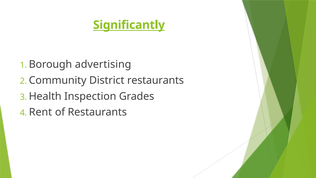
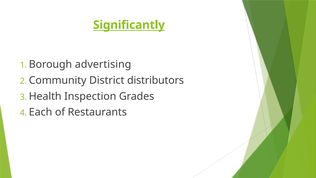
District restaurants: restaurants -> distributors (156, 80)
Rent: Rent -> Each (41, 112)
